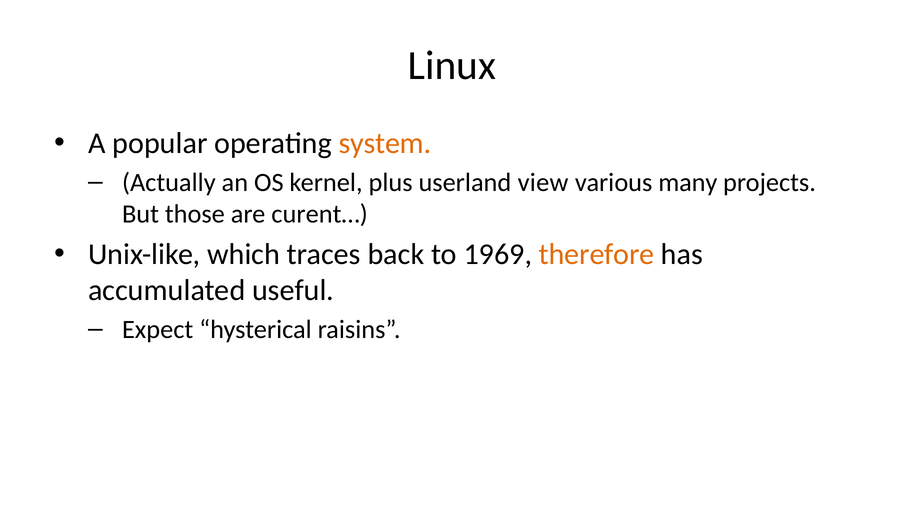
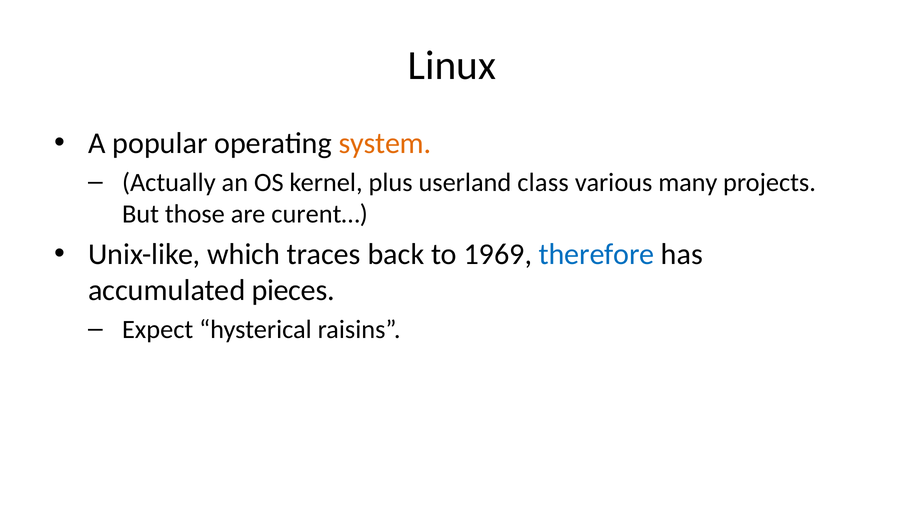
view: view -> class (543, 182)
therefore colour: orange -> blue (597, 254)
useful: useful -> pieces (293, 290)
